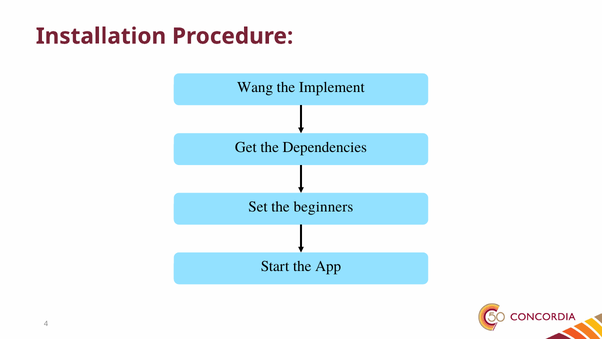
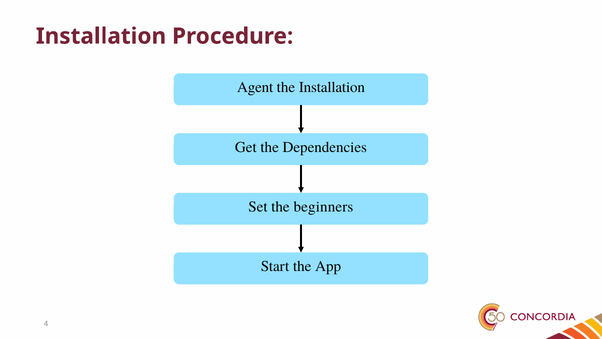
Wang: Wang -> Agent (255, 87)
the Implement: Implement -> Installation (332, 87)
